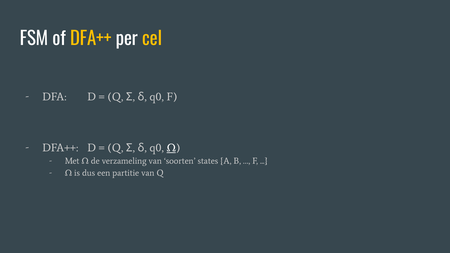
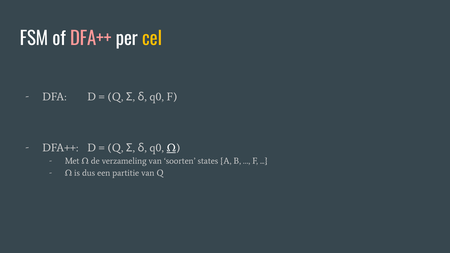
DFA++ colour: yellow -> pink (91, 39)
